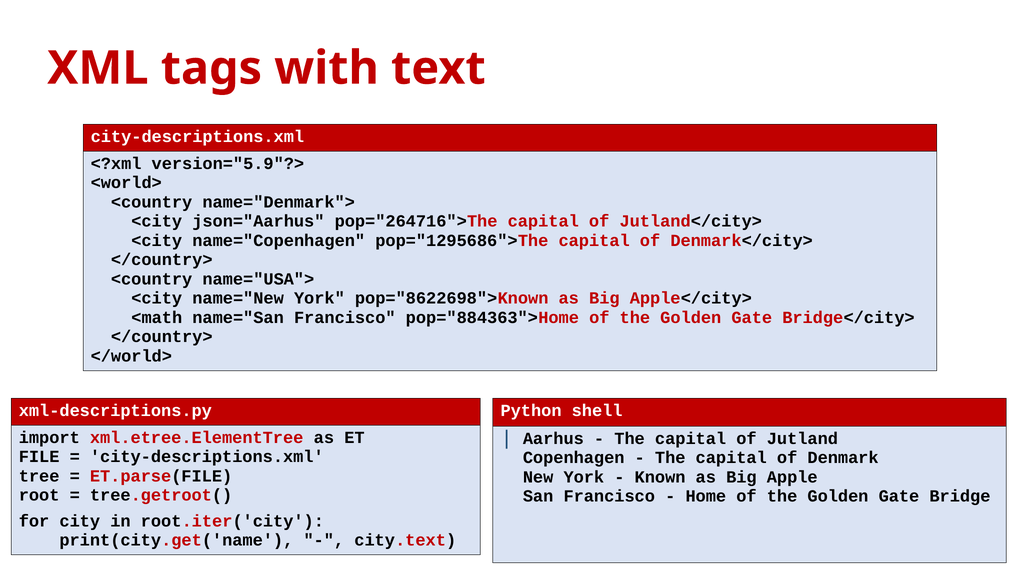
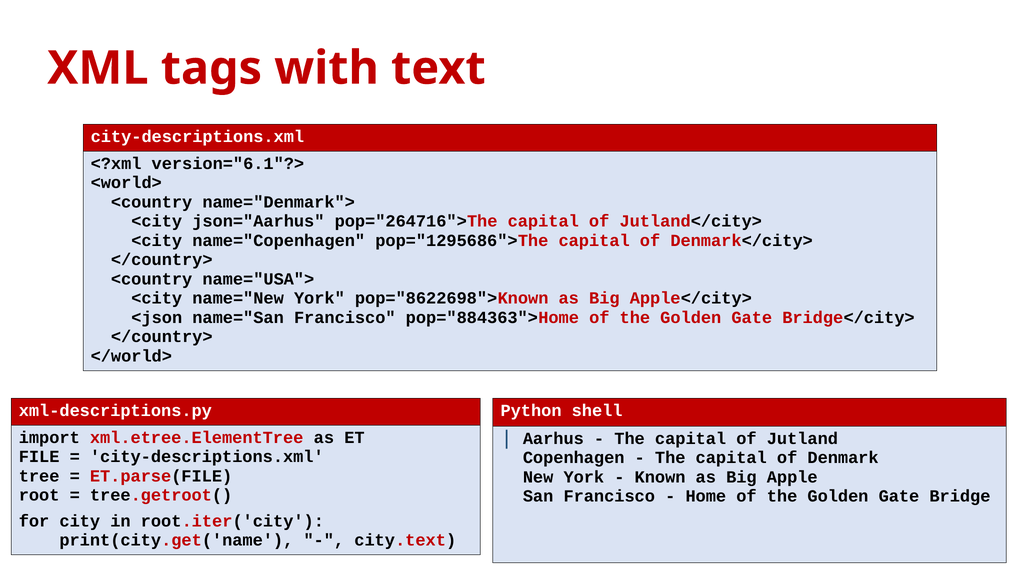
version="5.9"?>: version="5.9"?> -> version="6.1"?> (228, 163)
<math: <math -> <json (157, 317)
